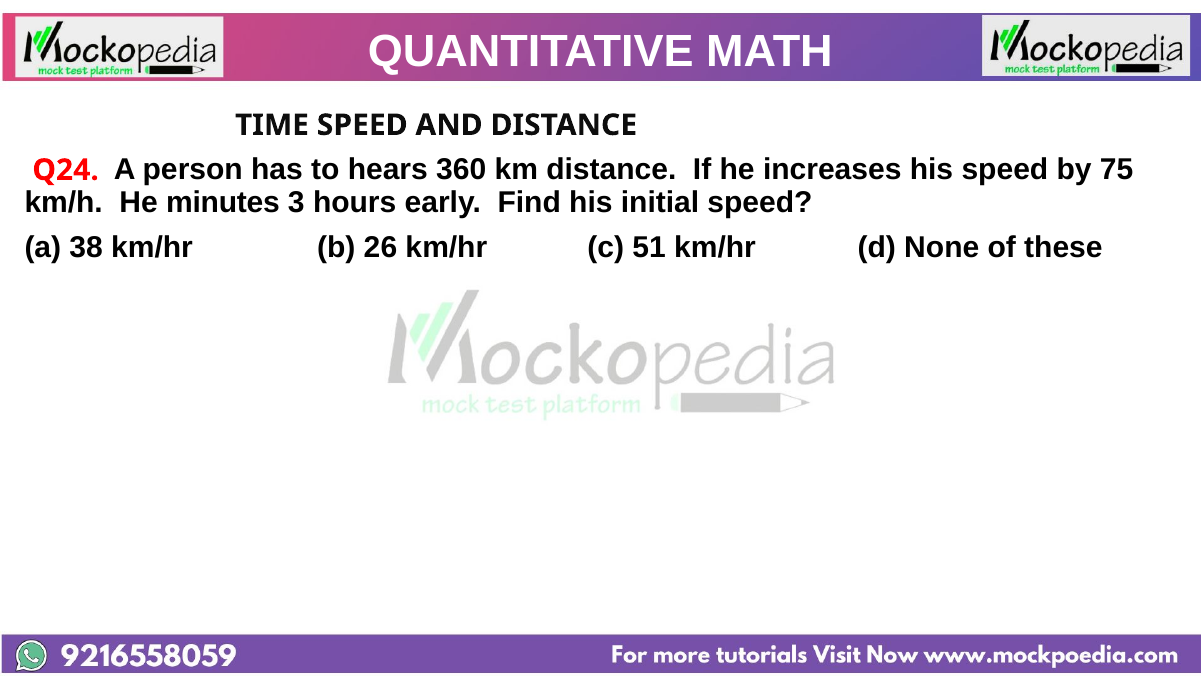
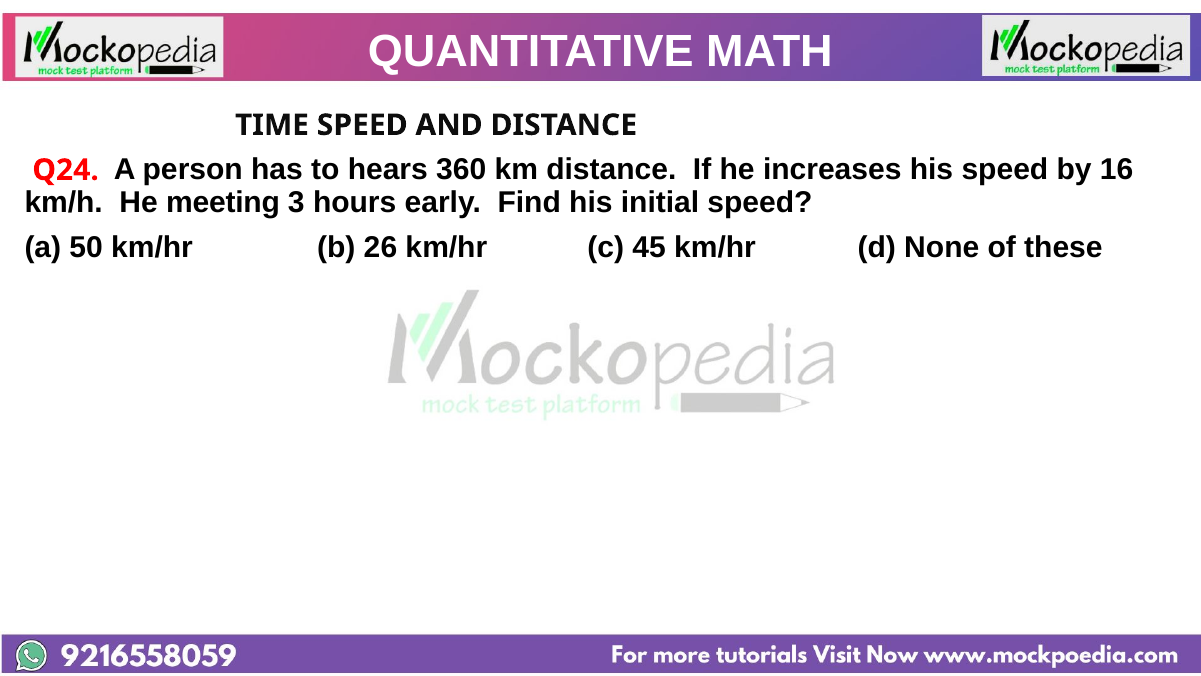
75: 75 -> 16 (1117, 170)
minutes: minutes -> meeting (223, 202)
38: 38 -> 50 (86, 247)
51: 51 -> 45 (649, 247)
